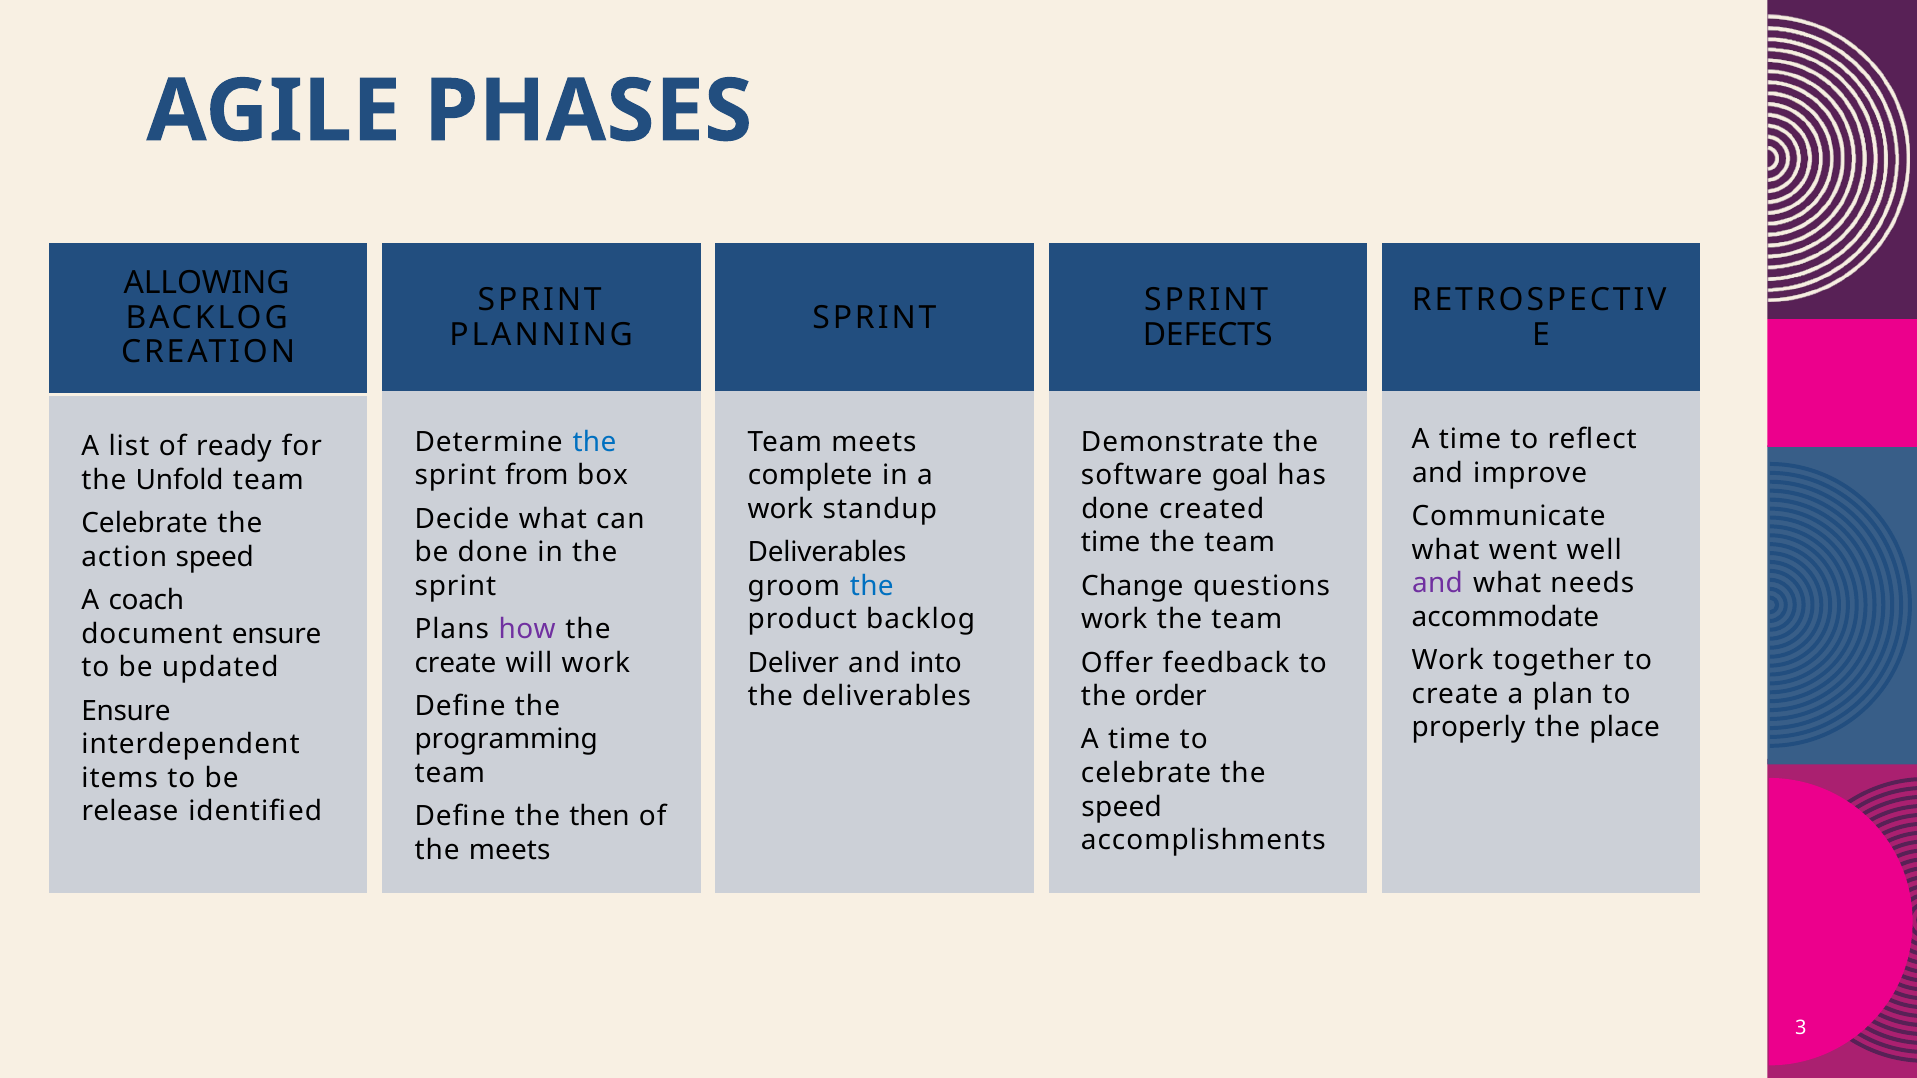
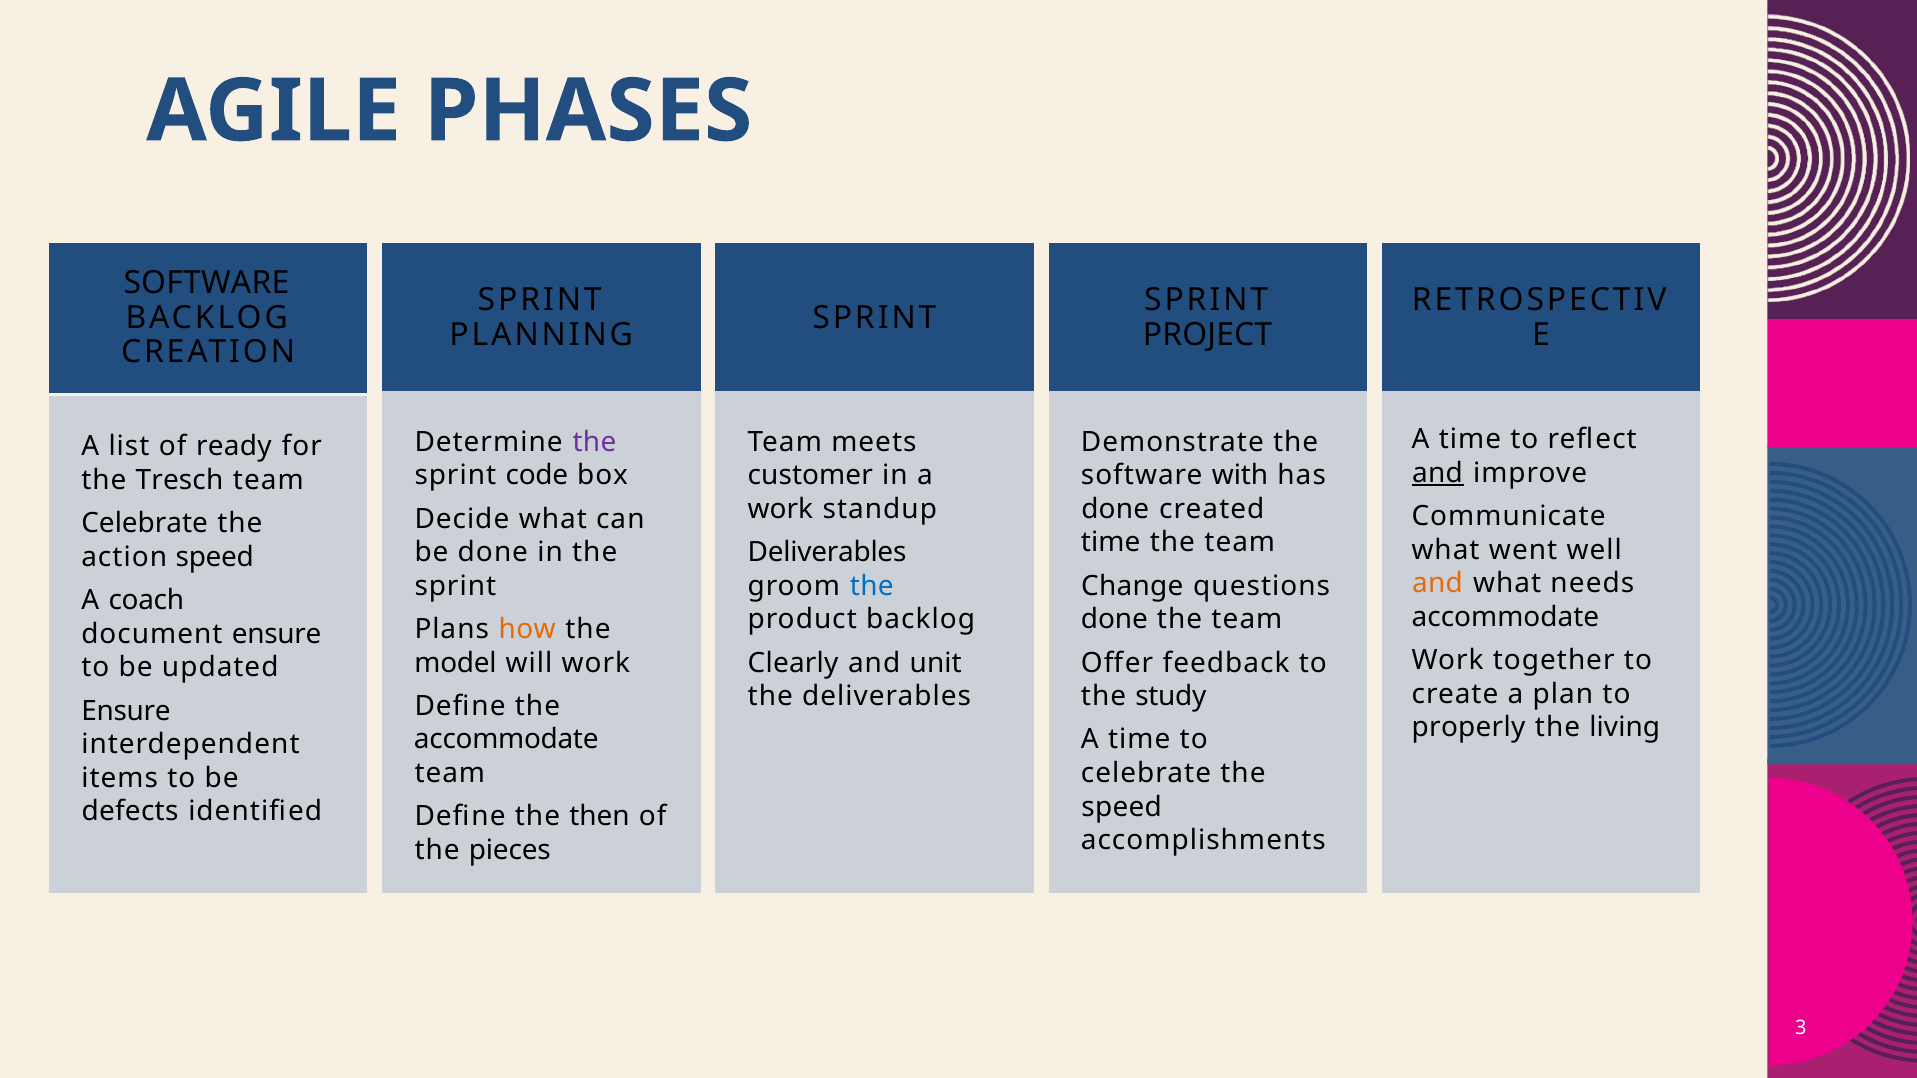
ALLOWING: ALLOWING -> SOFTWARE (206, 283)
DEFECTS: DEFECTS -> PROJECT (1208, 335)
the colour: blue -> purple (594, 442)
and underline: none -> present (1438, 473)
from: from -> code (537, 476)
complete: complete -> customer (810, 476)
goal: goal -> with (1240, 476)
Unfold: Unfold -> Tresch (179, 480)
and colour: purple -> orange (1438, 584)
work: work -> done (1114, 620)
how colour: purple -> orange (527, 629)
create: create -> model (456, 663)
Deliver: Deliver -> Clearly (793, 663)
into: into -> unit (936, 663)
order: order -> study (1171, 697)
place: place -> living (1625, 728)
programming: programming -> accommodate (506, 740)
release: release -> defects (130, 812)
the meets: meets -> pieces (510, 850)
